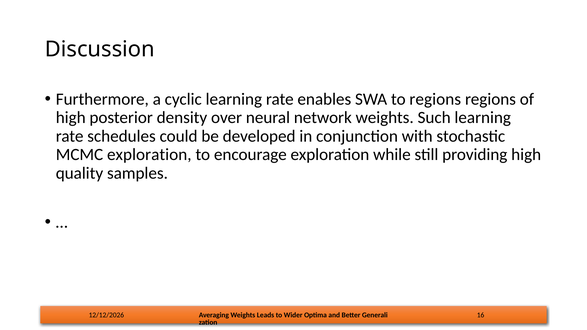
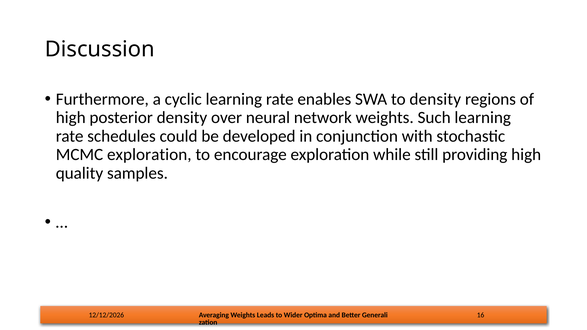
to regions: regions -> density (435, 99)
